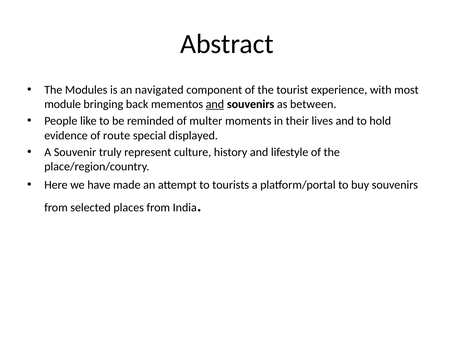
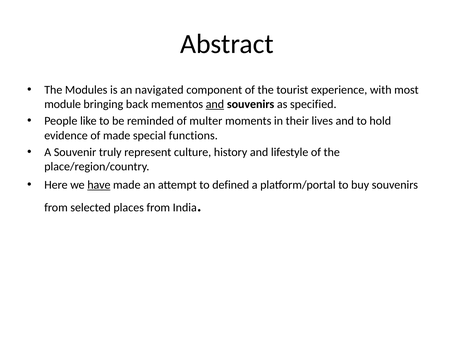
between: between -> specified (313, 104)
of route: route -> made (117, 135)
displayed: displayed -> functions (193, 135)
have underline: none -> present (99, 185)
tourists: tourists -> defined (231, 185)
